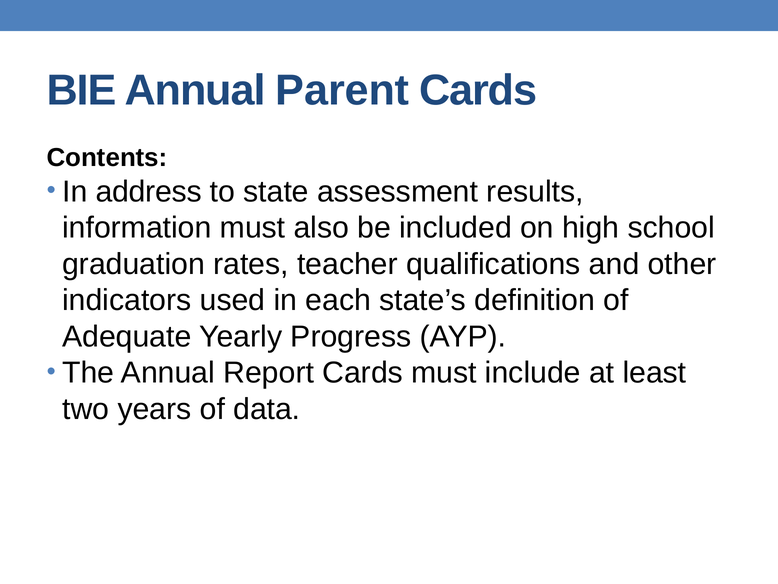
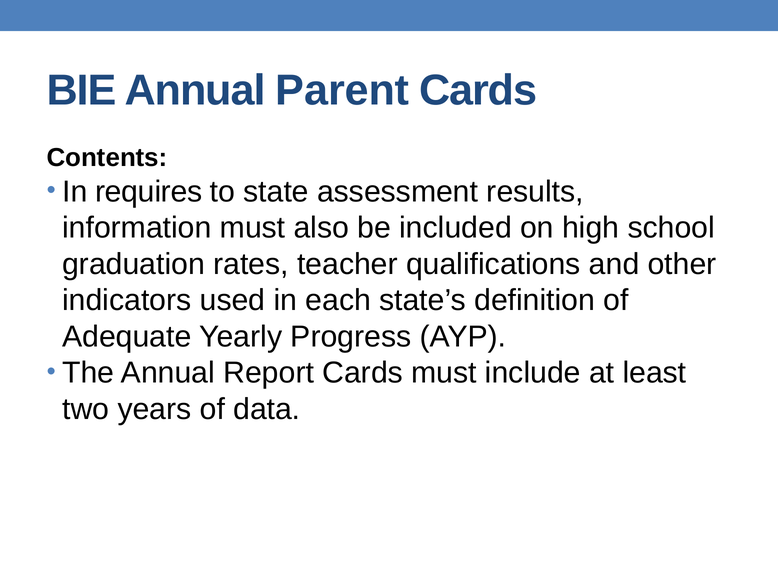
address: address -> requires (149, 191)
